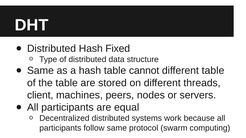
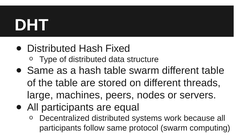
table cannot: cannot -> swarm (144, 71)
client: client -> large (40, 95)
